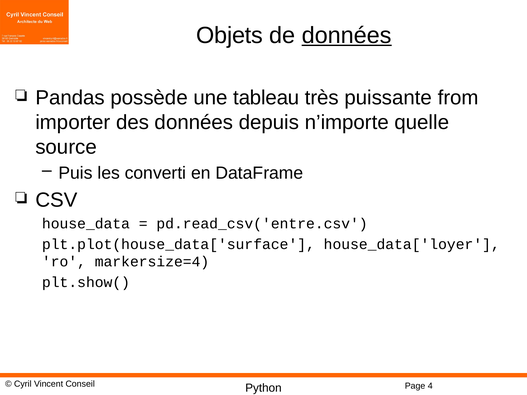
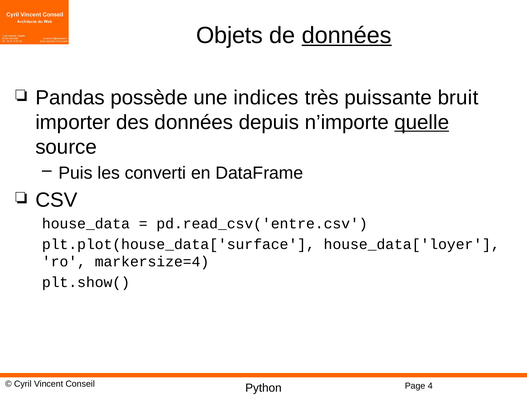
tableau: tableau -> indices (266, 98)
from: from -> bruit (458, 98)
quelle underline: none -> present (422, 122)
